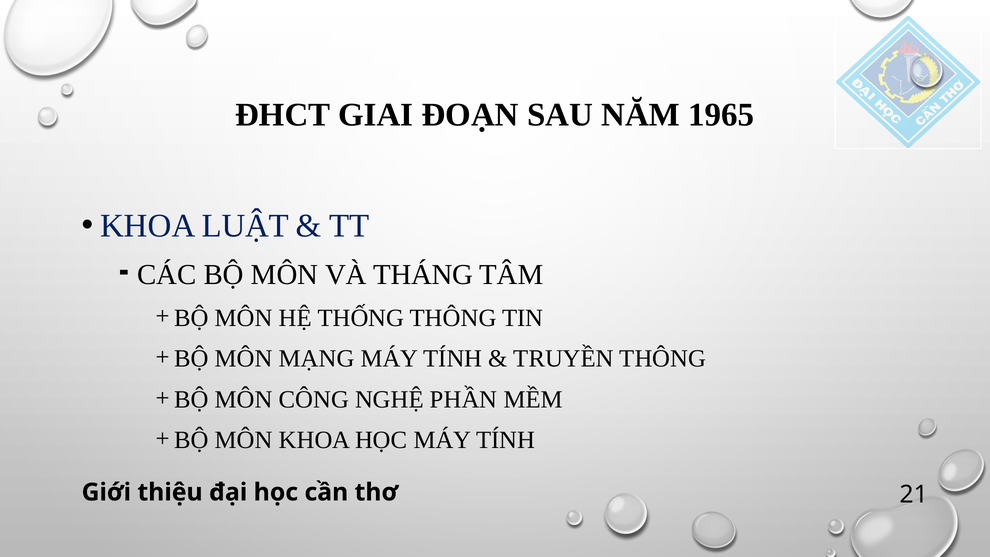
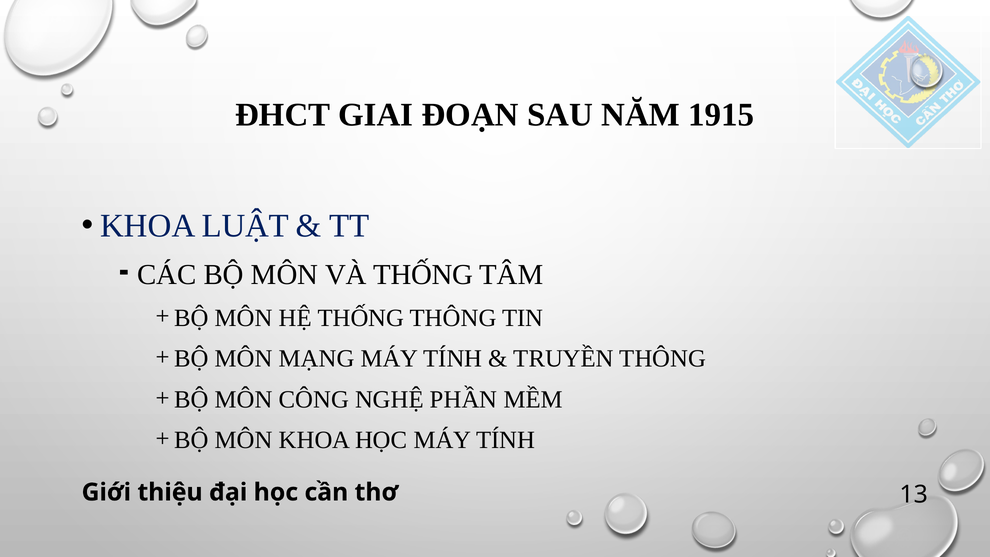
1965: 1965 -> 1915 (721, 115)
VÀ THÁNG: THÁNG -> THỐNG (423, 275)
21: 21 -> 13 (914, 495)
